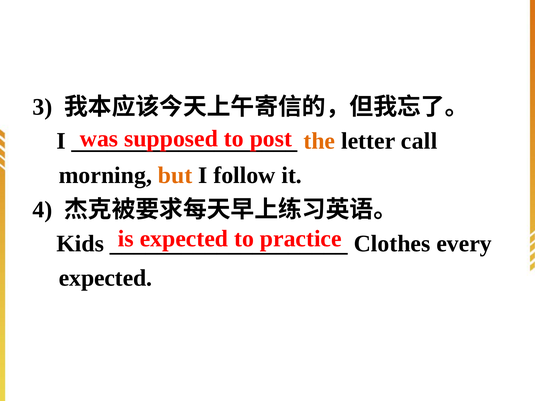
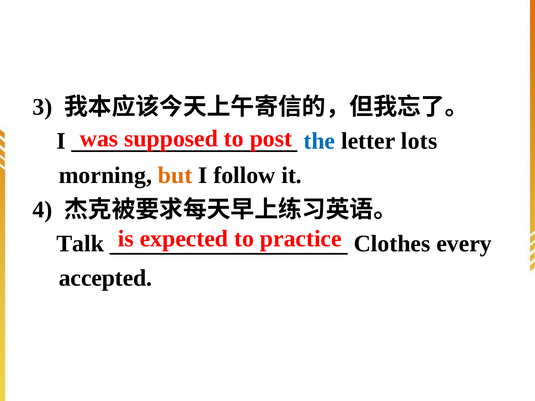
the colour: orange -> blue (319, 141)
call: call -> lots (419, 141)
Kids: Kids -> Talk (80, 244)
expected: expected -> accepted (106, 278)
